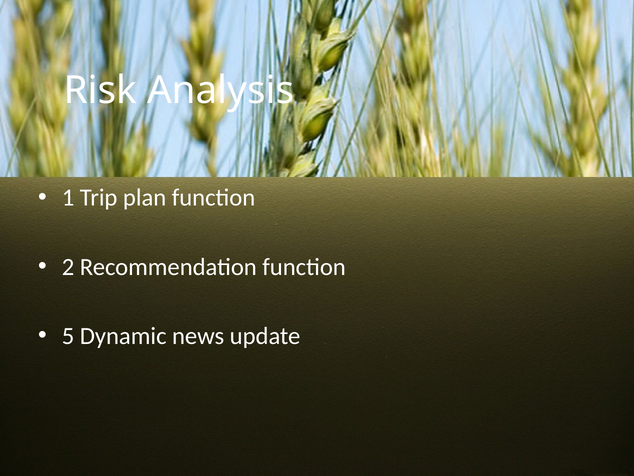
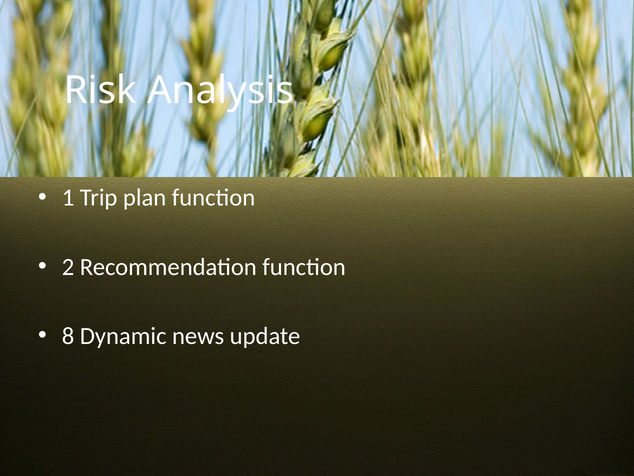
5: 5 -> 8 (68, 336)
